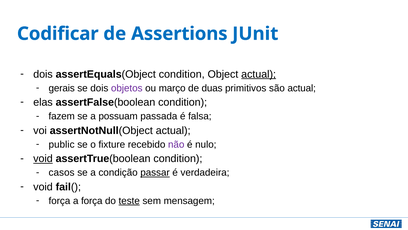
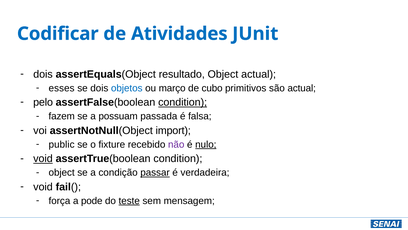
Assertions: Assertions -> Atividades (179, 34)
assertEquals(Object condition: condition -> resultado (182, 74)
actual underline: present -> none (259, 74)
gerais: gerais -> esses (62, 88)
objetos colour: purple -> blue (127, 88)
duas: duas -> cubo (212, 88)
elas: elas -> pelo (43, 102)
condition underline: none -> present (183, 102)
assertNotNull(Object actual: actual -> import (173, 130)
nulo underline: none -> present (206, 144)
casos: casos -> object (62, 172)
a força: força -> pode (92, 200)
